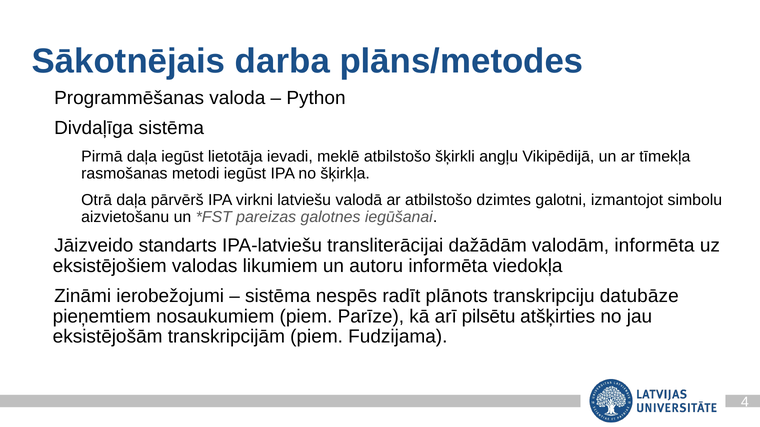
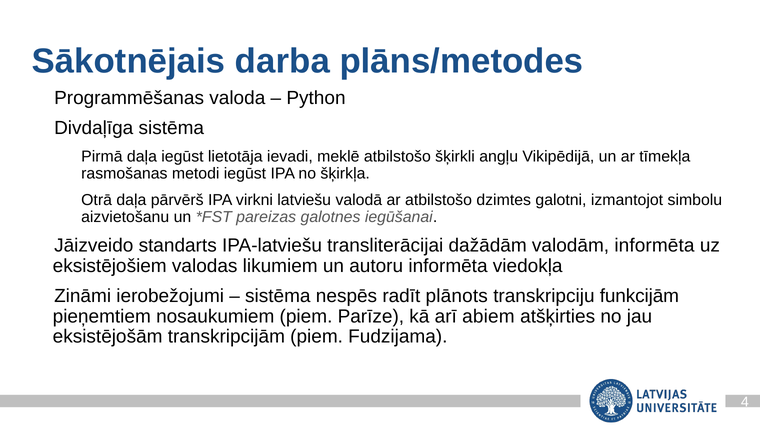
datubāze: datubāze -> funkcijām (639, 296)
pilsētu: pilsētu -> abiem (488, 317)
